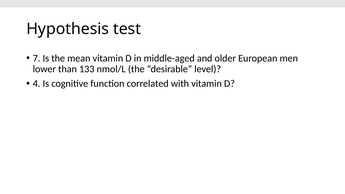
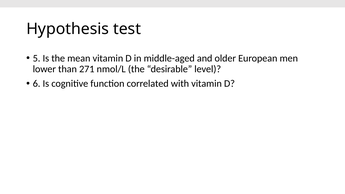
7: 7 -> 5 (37, 58)
133: 133 -> 271 (87, 69)
4: 4 -> 6 (37, 84)
